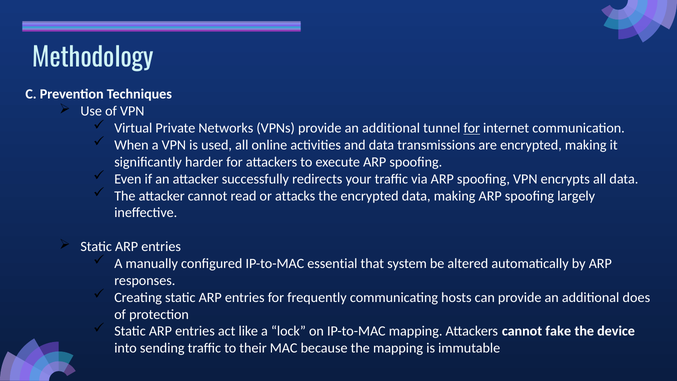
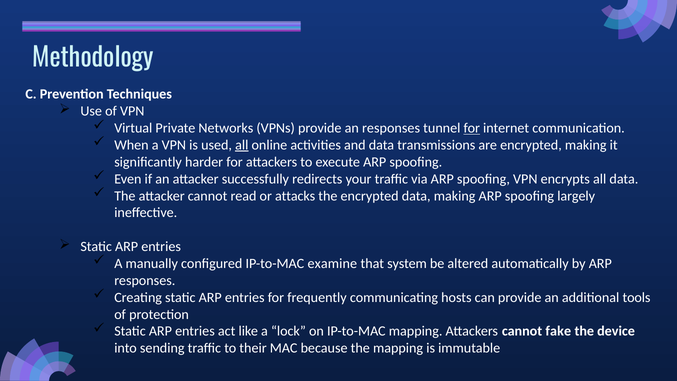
VPNs provide an additional: additional -> responses (391, 128)
all underline: none -> present (242, 145)
essential: essential -> examine (332, 263)
does: does -> tools (636, 297)
